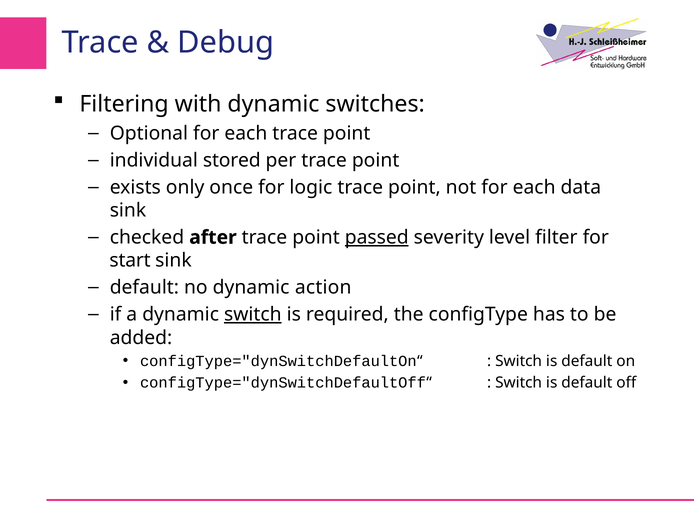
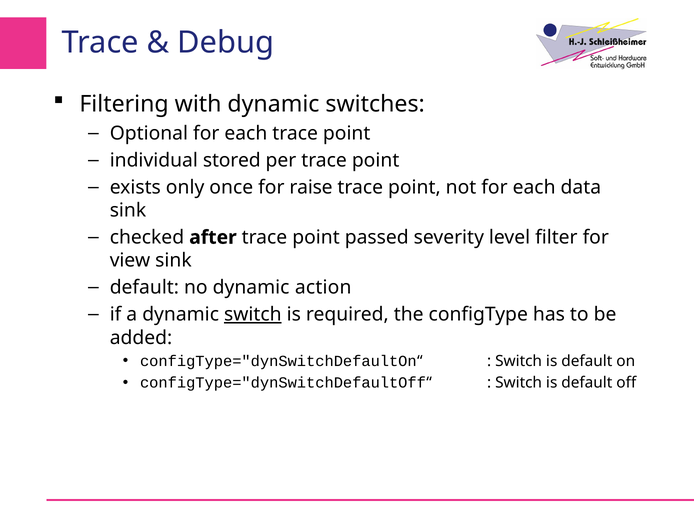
logic: logic -> raise (311, 187)
passed underline: present -> none (377, 238)
start: start -> view (130, 261)
